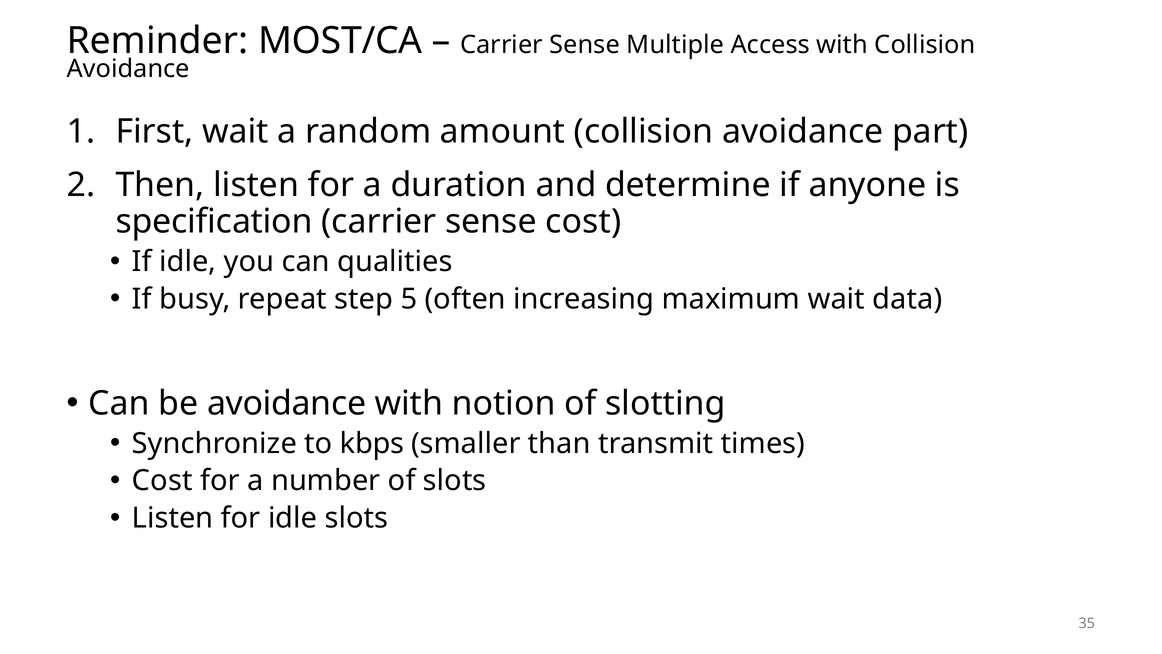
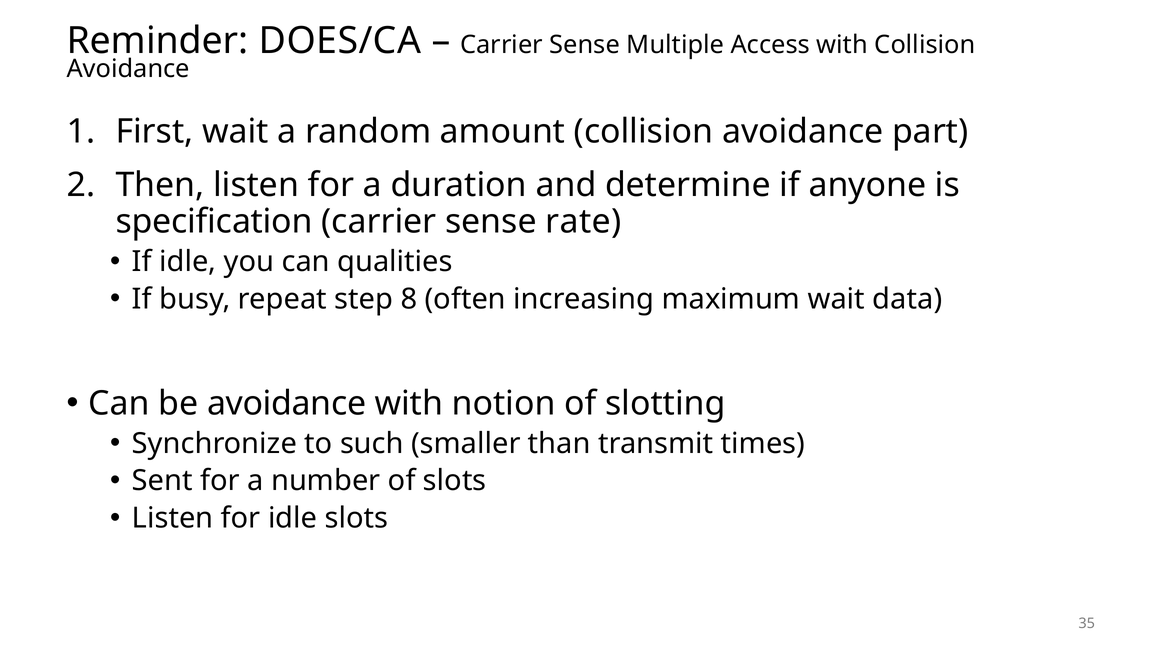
MOST/CA: MOST/CA -> DOES/CA (340, 41)
sense cost: cost -> rate (583, 221)
5: 5 -> 8 (409, 299)
kbps: kbps -> such (372, 443)
Cost: Cost -> Sent (162, 481)
